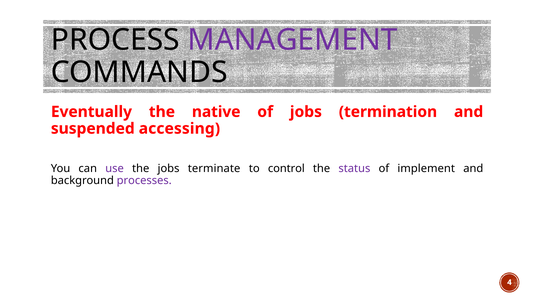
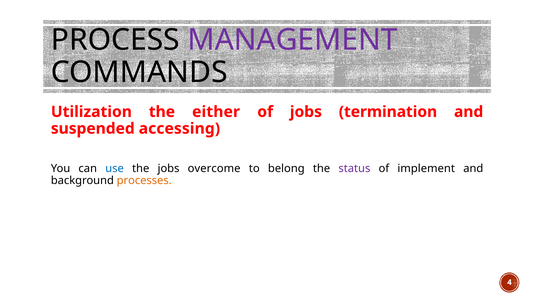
Eventually: Eventually -> Utilization (91, 112)
native: native -> either (216, 112)
use colour: purple -> blue (115, 169)
terminate: terminate -> overcome (214, 169)
control: control -> belong (286, 169)
processes colour: purple -> orange (144, 181)
